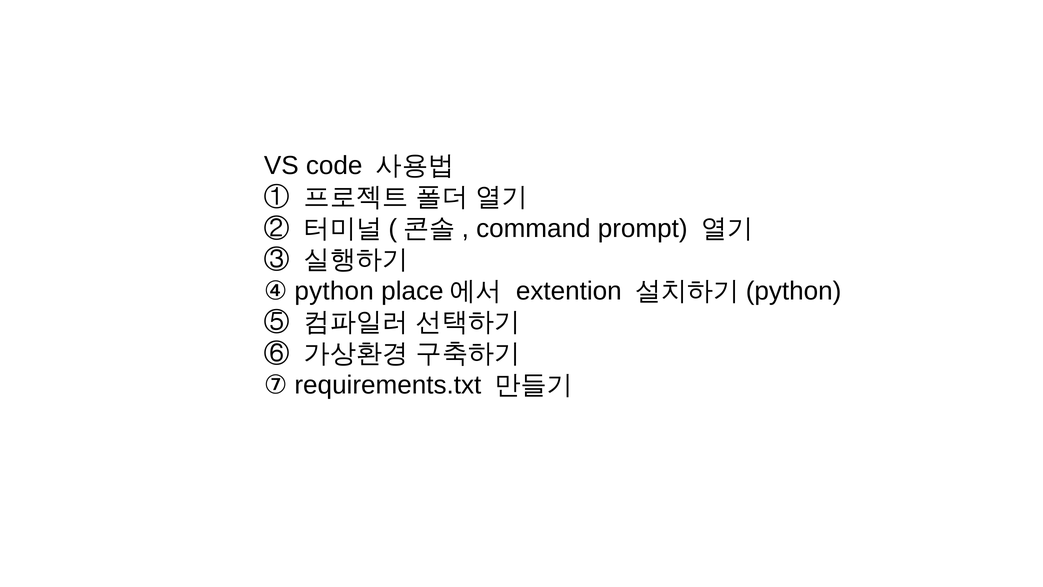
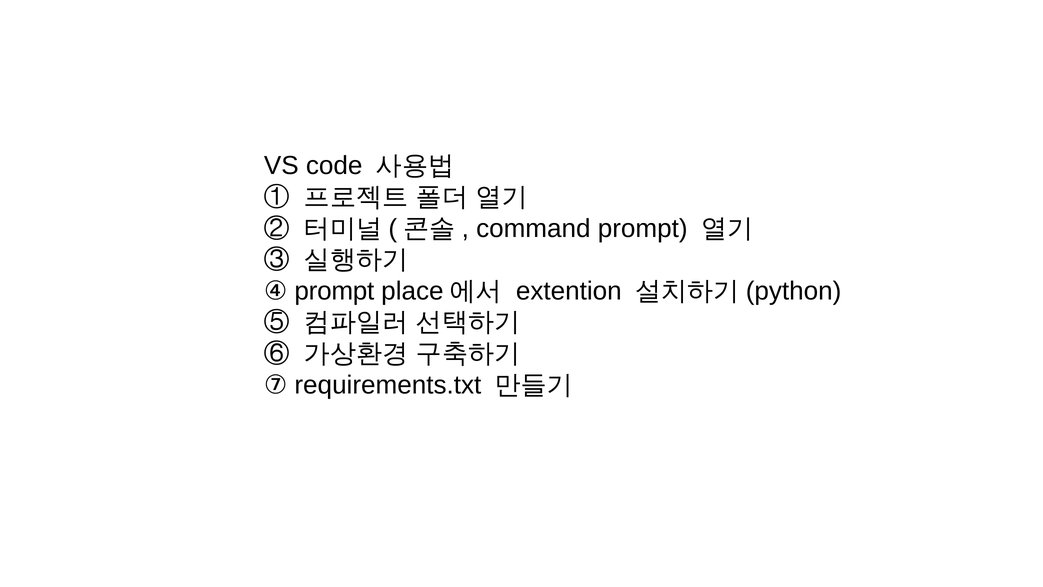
④ python: python -> prompt (334, 291)
